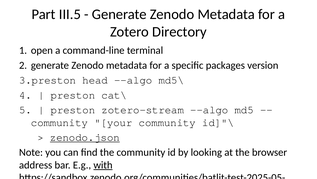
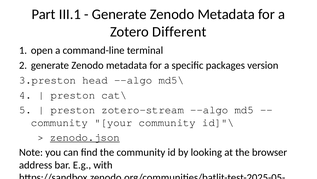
III.5: III.5 -> III.1 (70, 14)
Directory: Directory -> Different (179, 32)
with underline: present -> none (103, 164)
